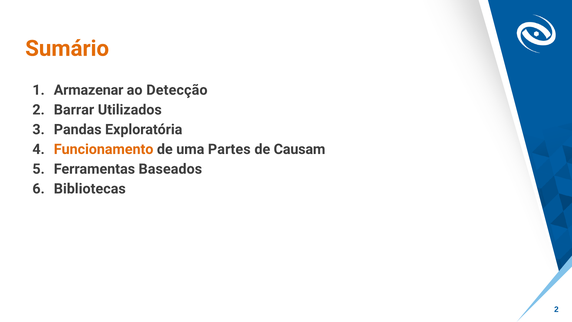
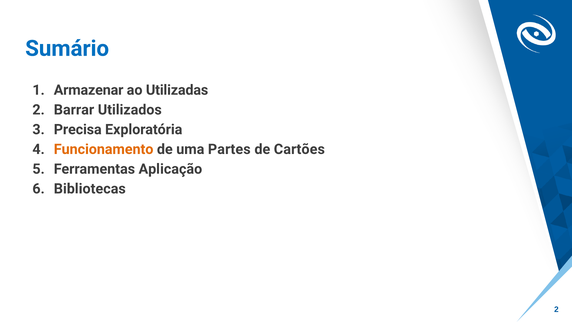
Sumário colour: orange -> blue (67, 48)
Detecção: Detecção -> Utilizadas (177, 90)
Pandas: Pandas -> Precisa (78, 129)
Causam: Causam -> Cartões (299, 149)
Baseados: Baseados -> Aplicação (170, 169)
